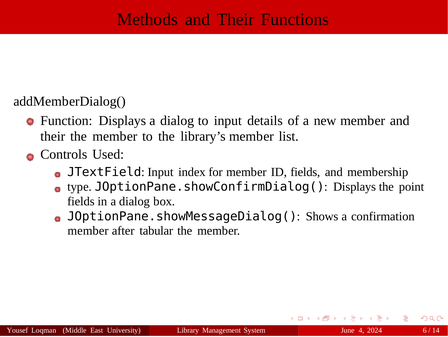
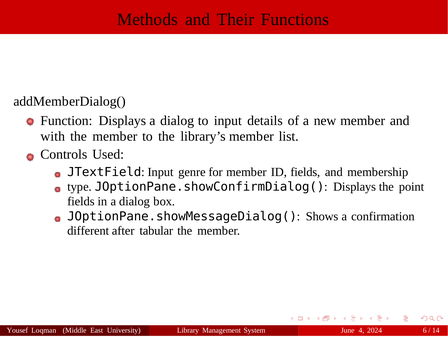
their: their -> with (53, 136)
index: index -> genre (192, 172)
member: member -> different (88, 231)
